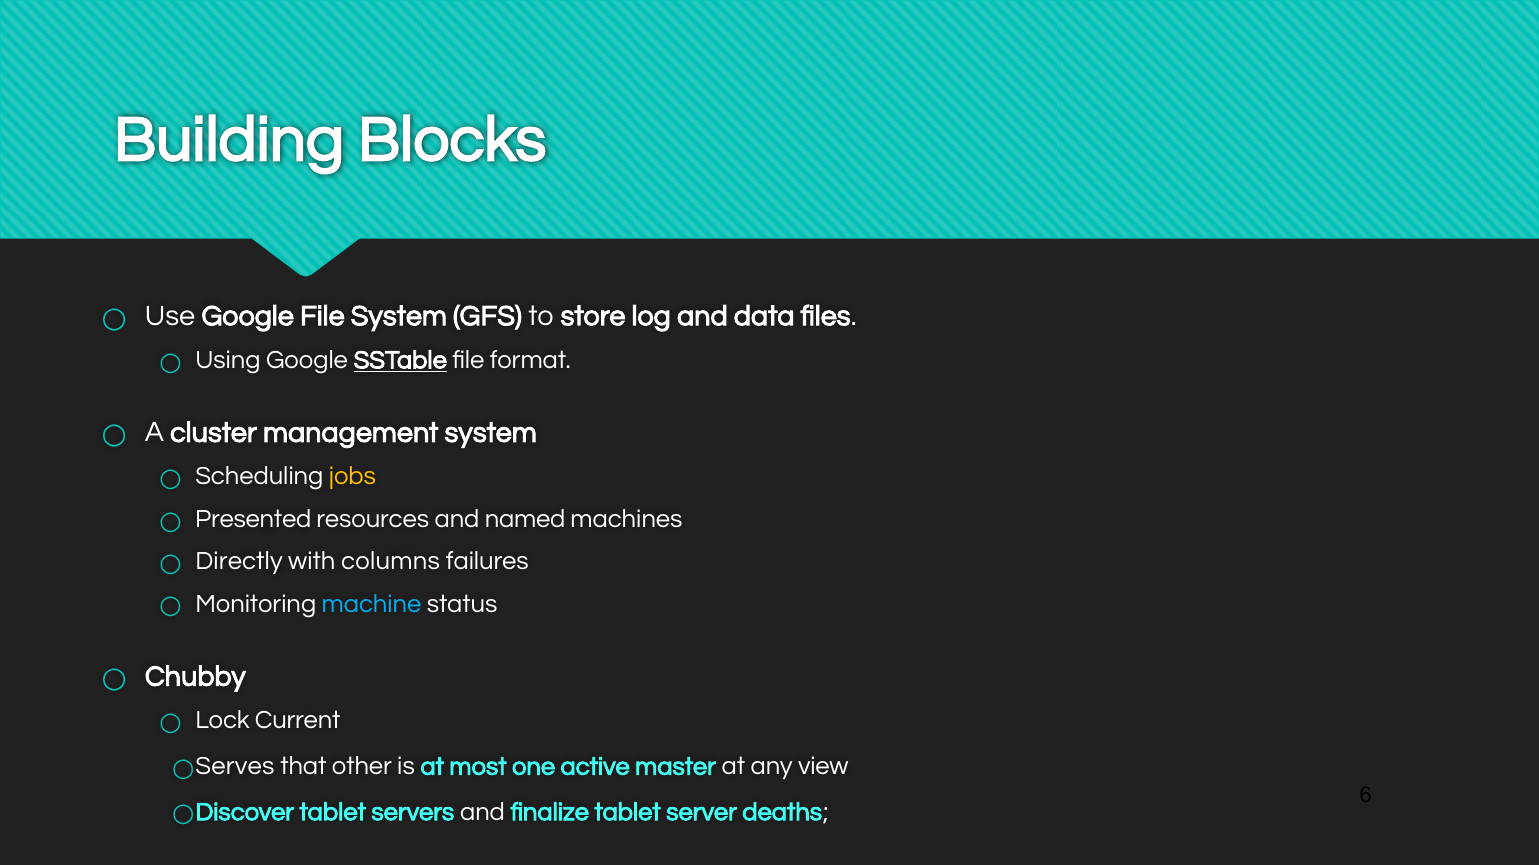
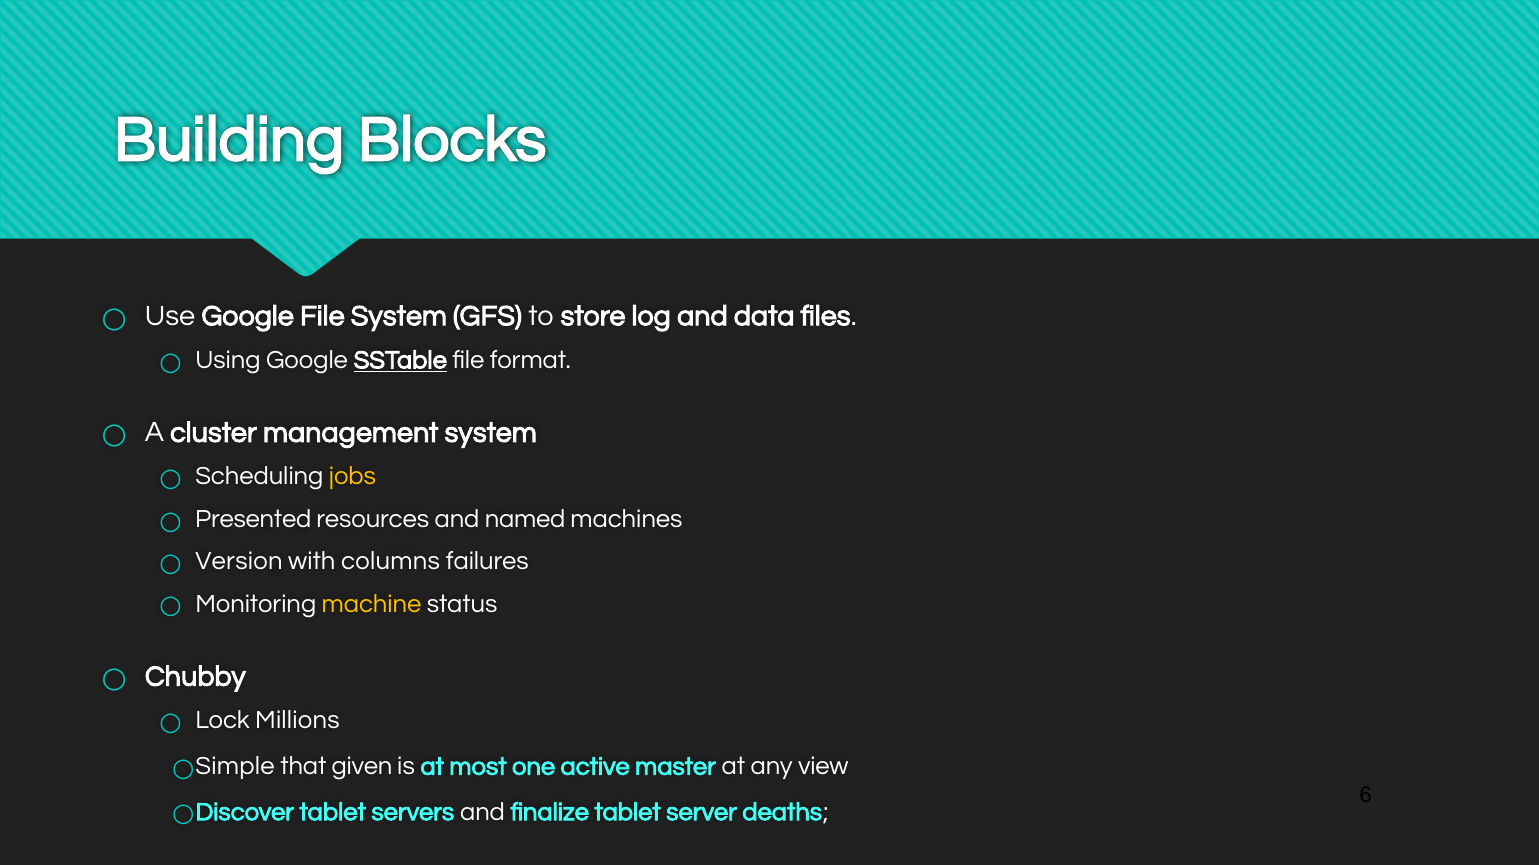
Directly: Directly -> Version (239, 562)
machine colour: light blue -> yellow (372, 604)
Current: Current -> Millions (297, 721)
Serves: Serves -> Simple (235, 767)
other: other -> given (362, 767)
